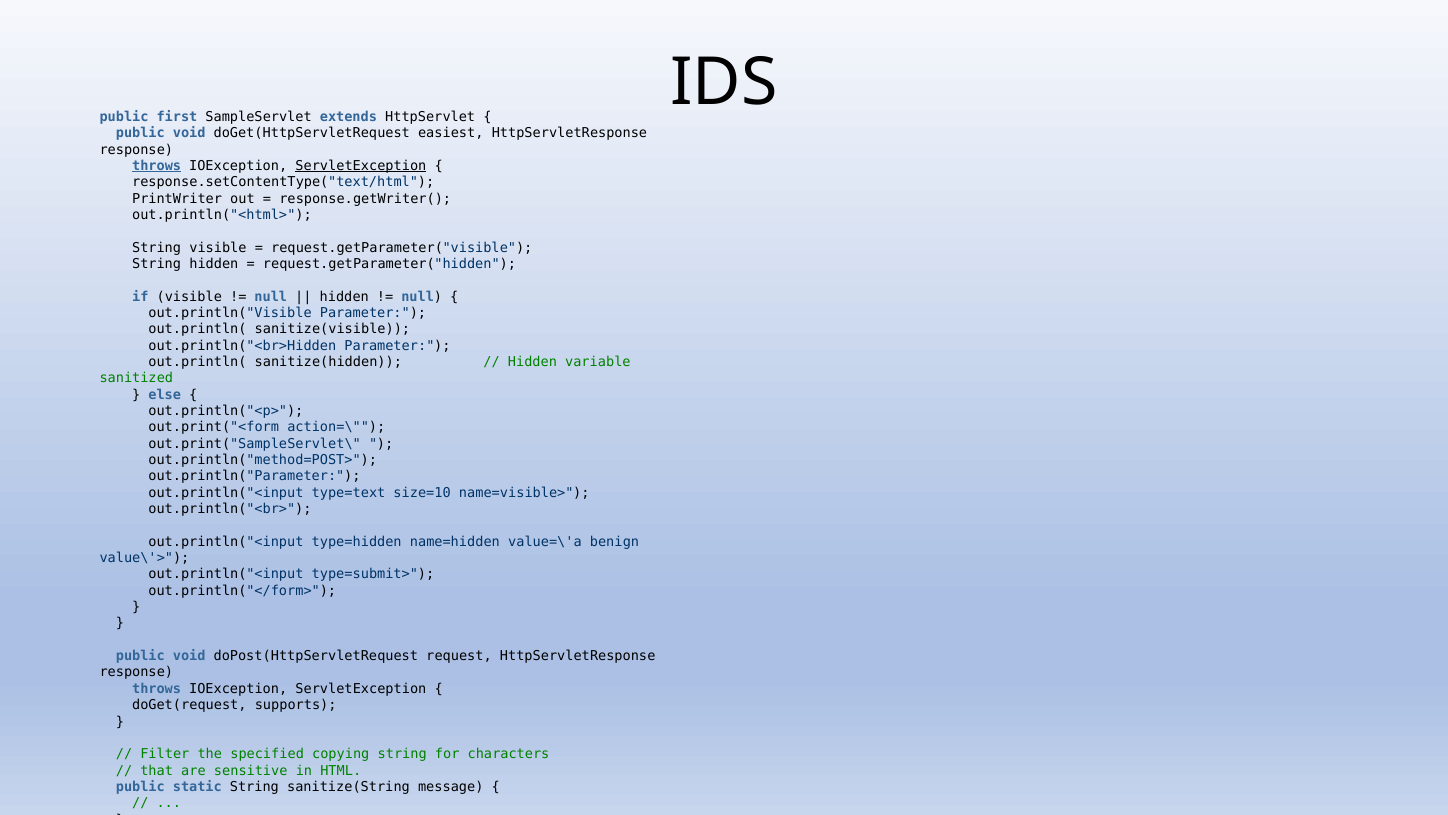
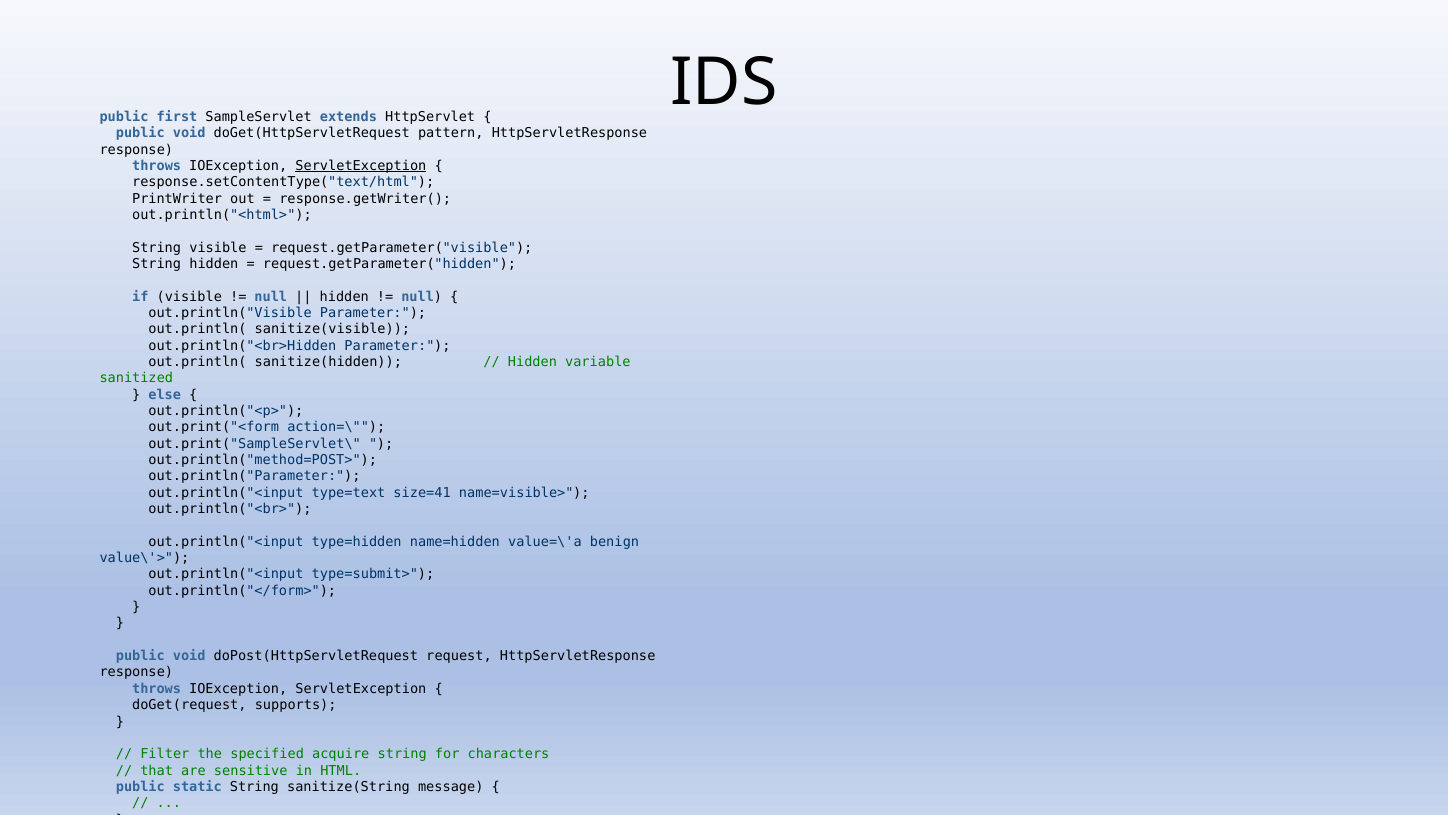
easiest: easiest -> pattern (451, 133)
throws underline: present -> none (157, 166)
size=10: size=10 -> size=41 (422, 492)
copying: copying -> acquire (341, 754)
